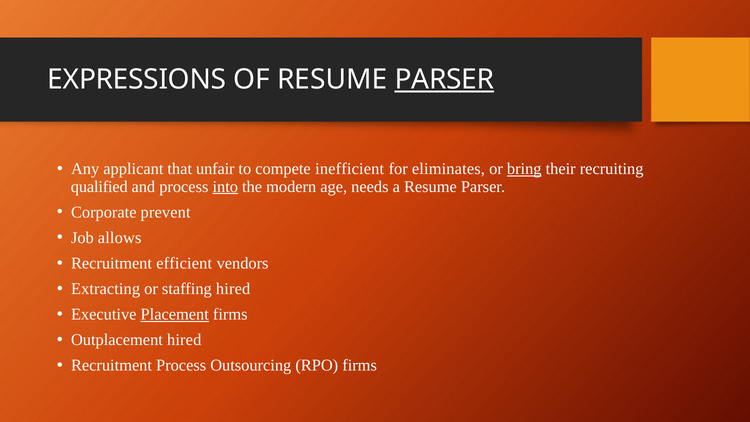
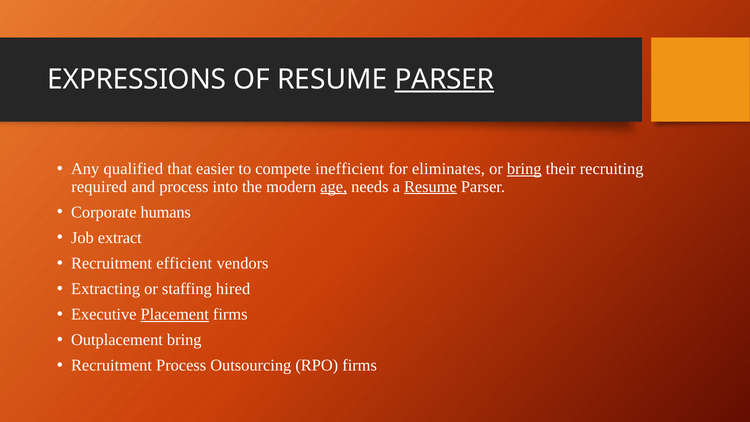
applicant: applicant -> qualified (133, 169)
unfair: unfair -> easier (215, 169)
qualified: qualified -> required (99, 187)
into underline: present -> none (225, 187)
age underline: none -> present (334, 187)
Resume underline: none -> present (430, 187)
prevent: prevent -> humans (166, 212)
allows: allows -> extract (120, 238)
Outplacement hired: hired -> bring (184, 340)
